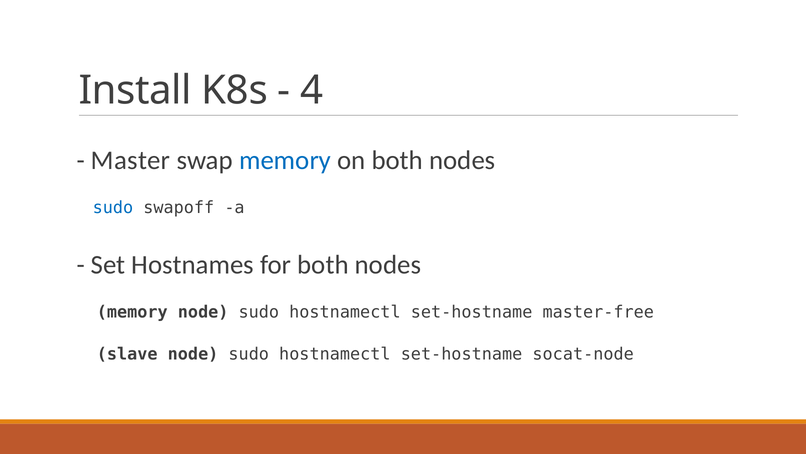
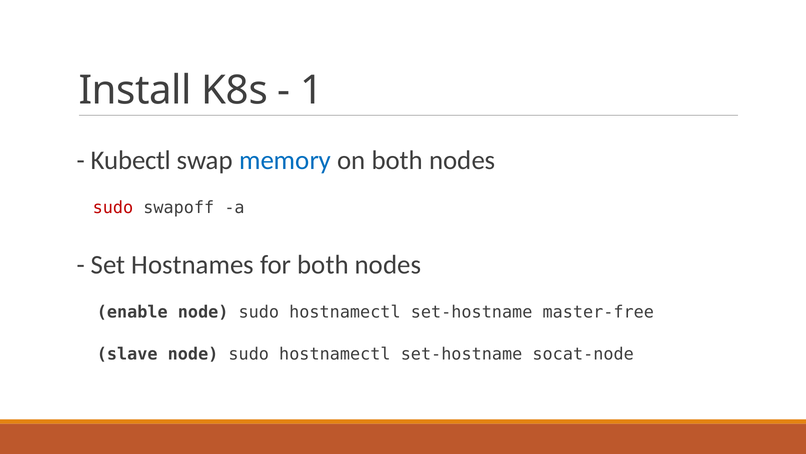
4: 4 -> 1 (312, 90)
Master: Master -> Kubectl (131, 160)
sudo colour: blue -> red (113, 208)
memory: memory -> enable (132, 312)
